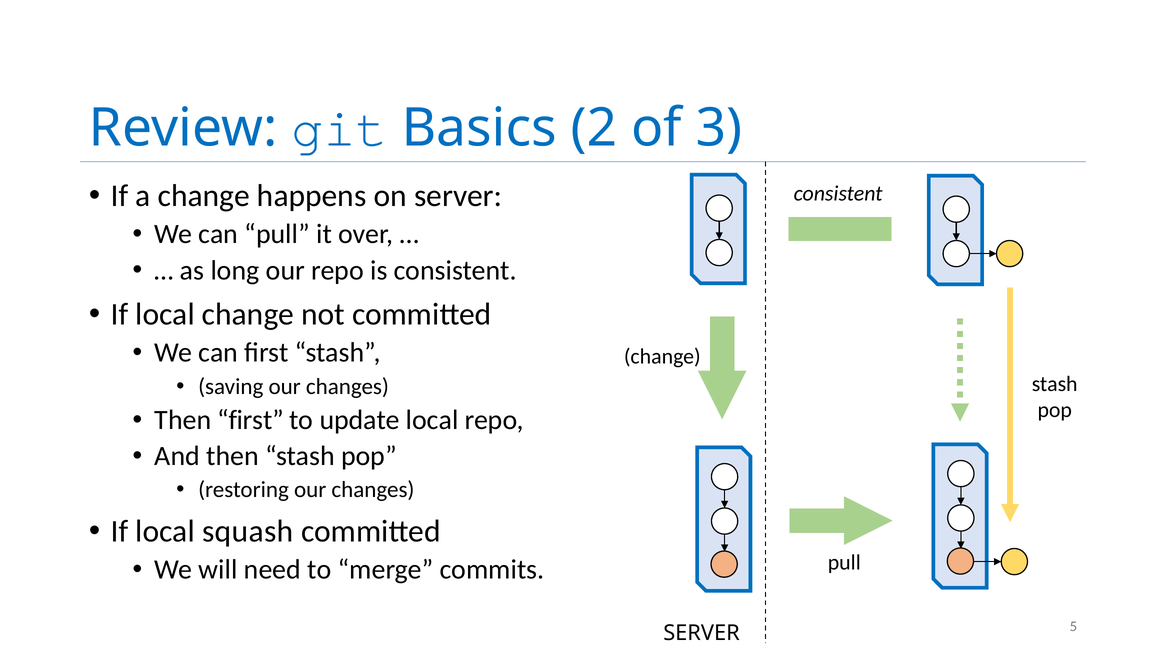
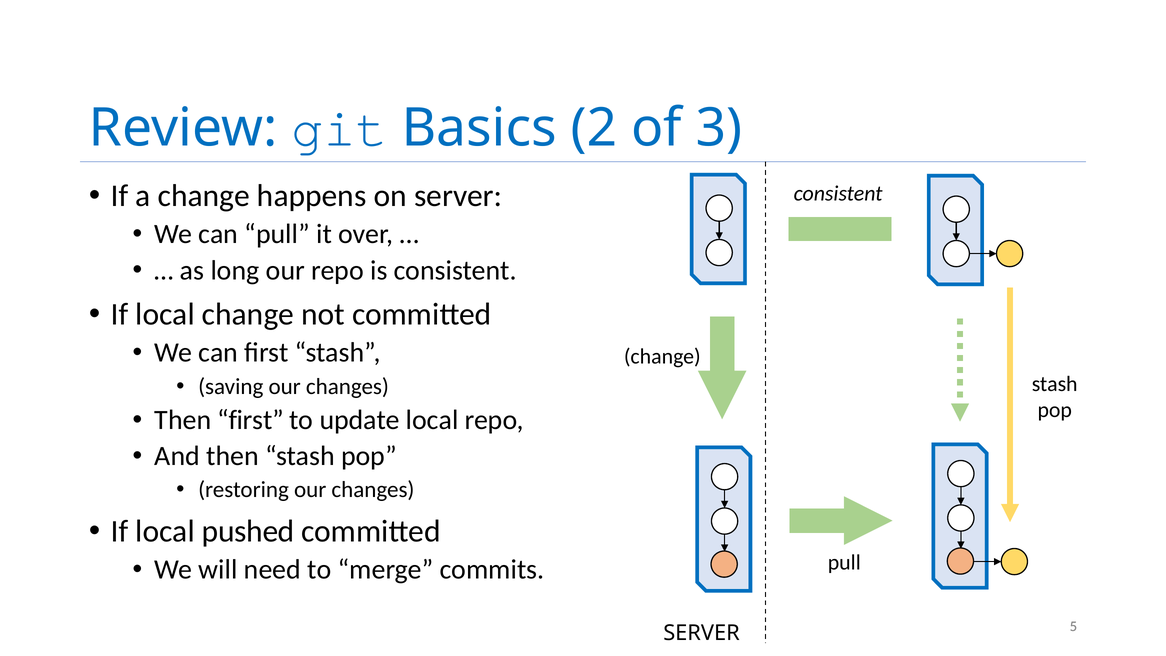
squash: squash -> pushed (248, 531)
